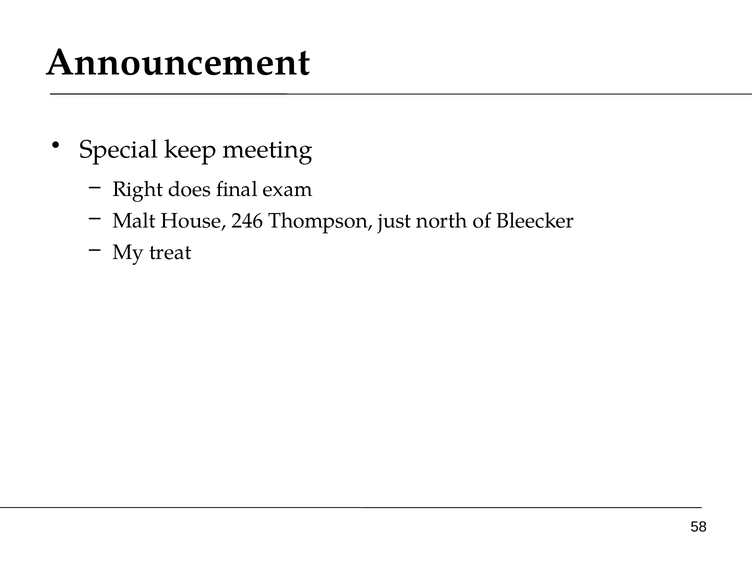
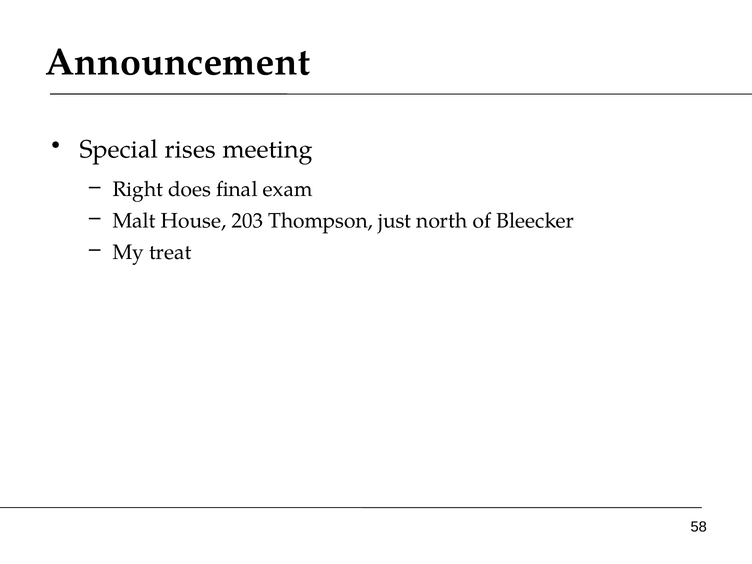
keep: keep -> rises (190, 150)
246: 246 -> 203 (247, 221)
